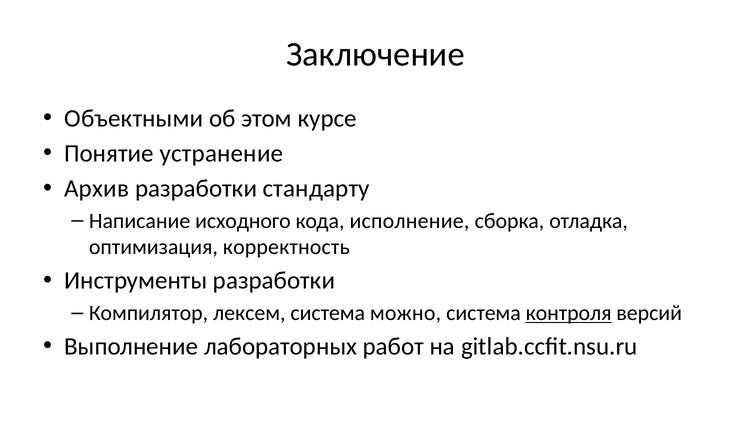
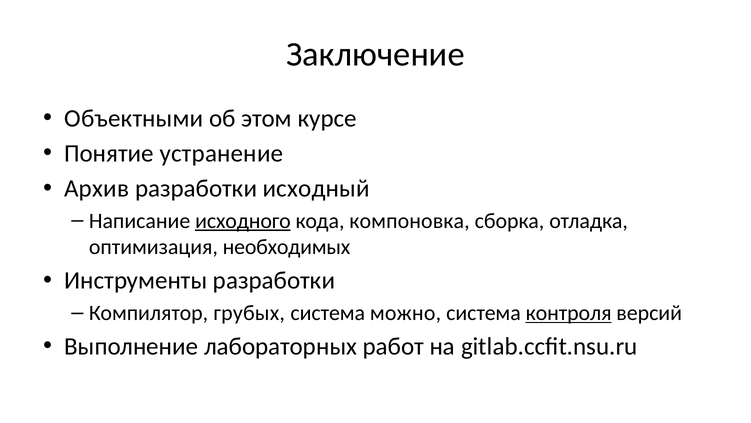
стандарту: стандарту -> исходный (316, 188)
исходного underline: none -> present (243, 221)
исполнение: исполнение -> компоновка (410, 221)
корректность: корректность -> необходимых (287, 247)
лексем: лексем -> грубых (249, 313)
